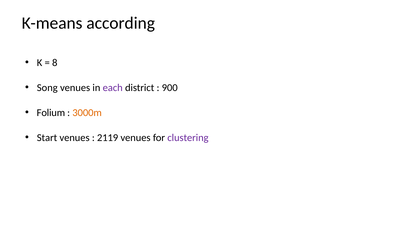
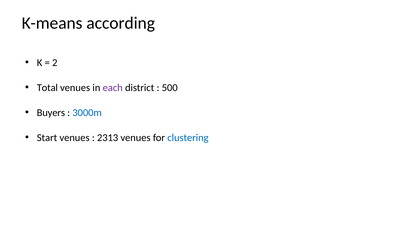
8: 8 -> 2 (55, 63)
Song: Song -> Total (47, 88)
900: 900 -> 500 (170, 88)
Folium: Folium -> Buyers (51, 113)
3000m colour: orange -> blue (87, 113)
2119: 2119 -> 2313 (108, 138)
clustering colour: purple -> blue (188, 138)
